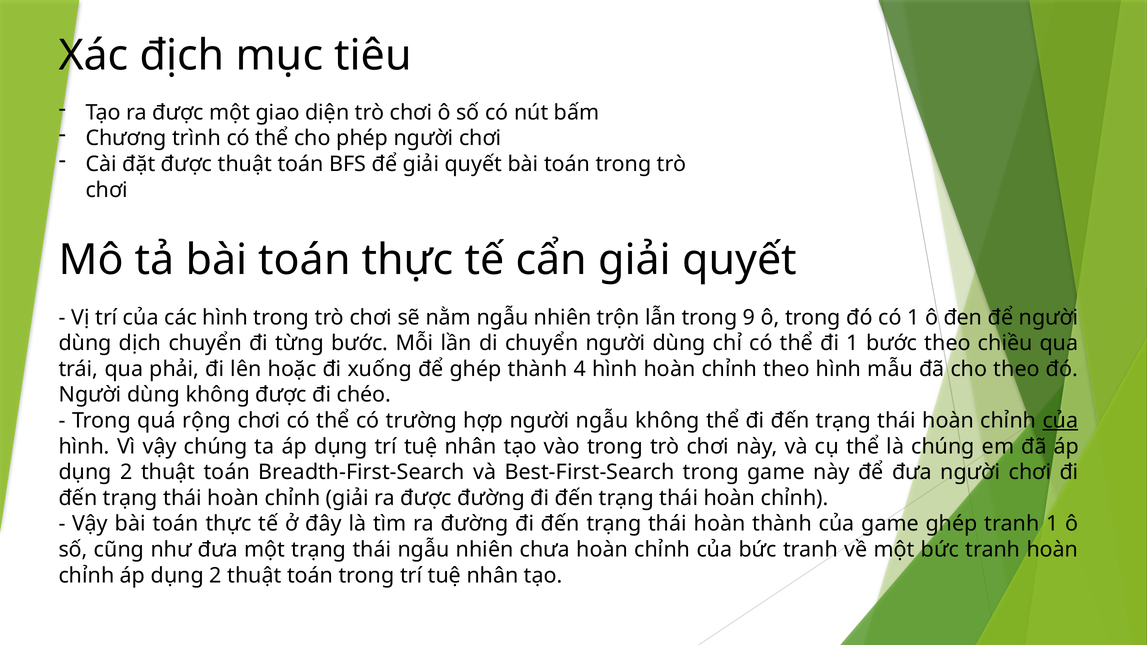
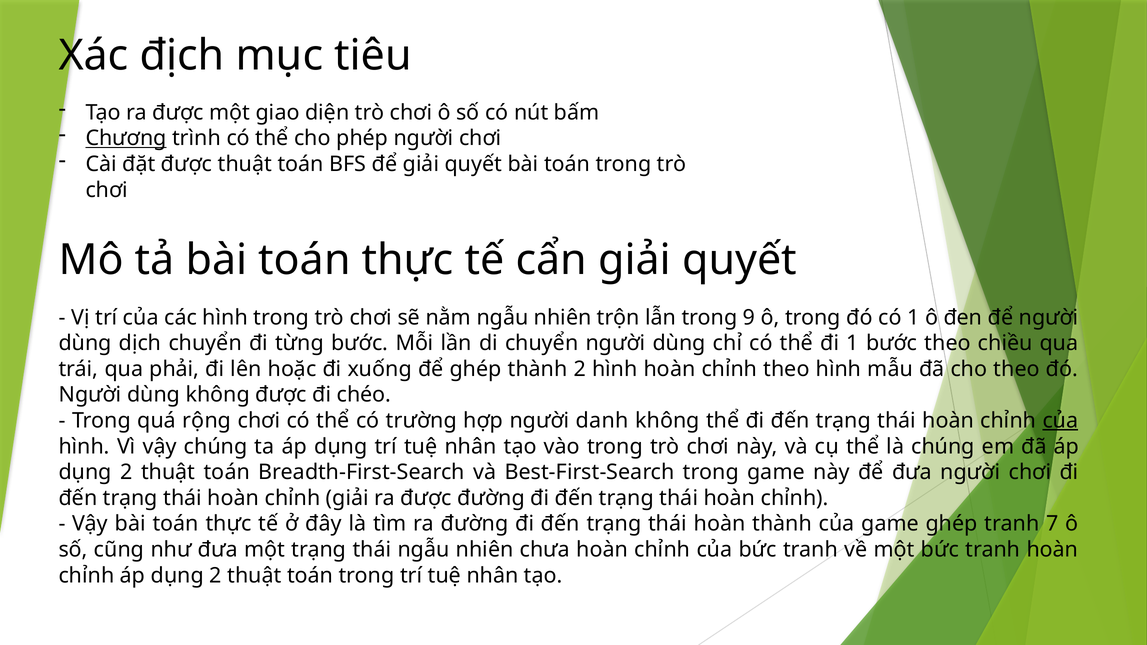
Chương underline: none -> present (126, 138)
thành 4: 4 -> 2 (580, 369)
người ngẫu: ngẫu -> danh (602, 421)
tranh 1: 1 -> 7 (1052, 524)
